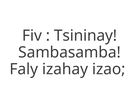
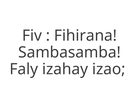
Tsininay: Tsininay -> Fihirana (85, 35)
